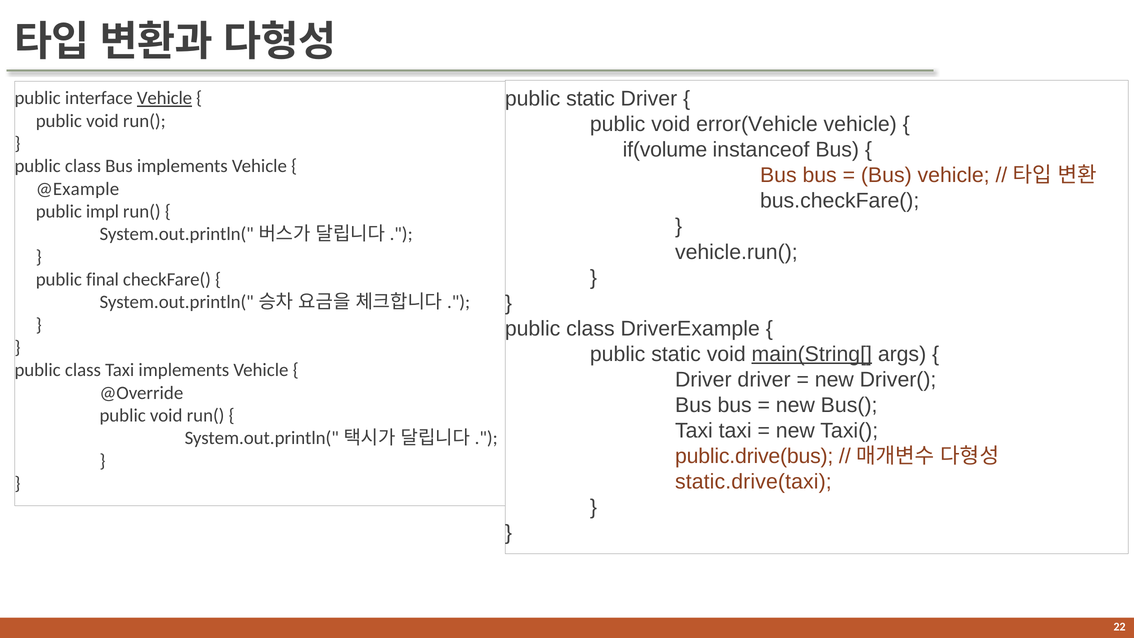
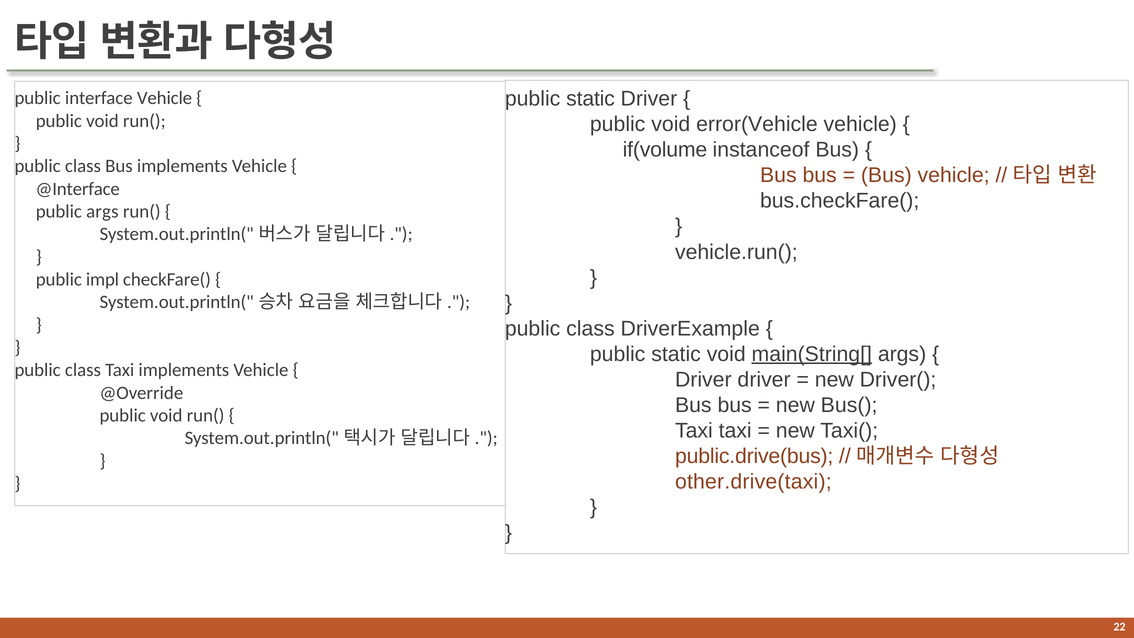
Vehicle underline: present -> none (165, 98)
@Example: @Example -> @Interface (78, 189)
public impl: impl -> args (102, 211)
final: final -> impl (103, 279)
static.drive(taxi: static.drive(taxi -> other.drive(taxi (753, 482)
